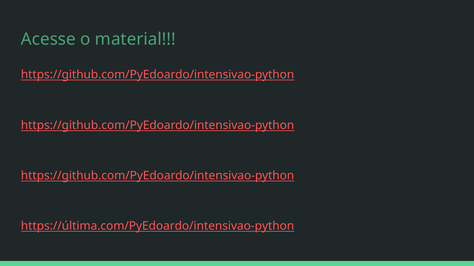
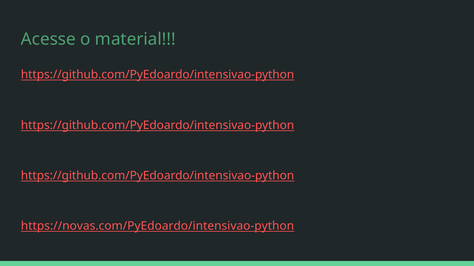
https://última.com/PyEdoardo/intensivao-python: https://última.com/PyEdoardo/intensivao-python -> https://novas.com/PyEdoardo/intensivao-python (158, 227)
